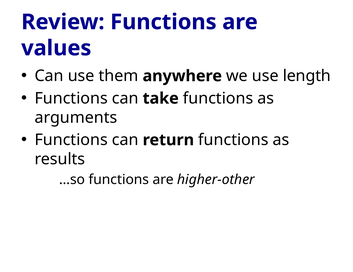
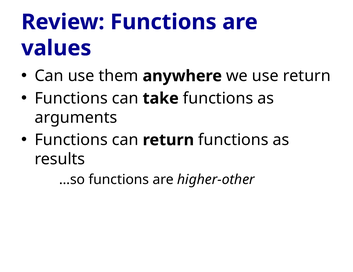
use length: length -> return (307, 76)
